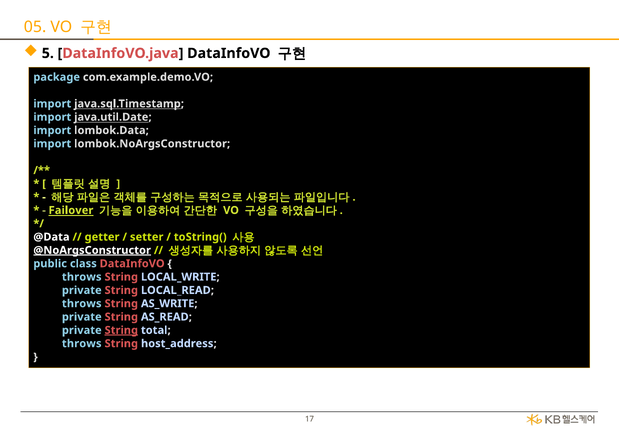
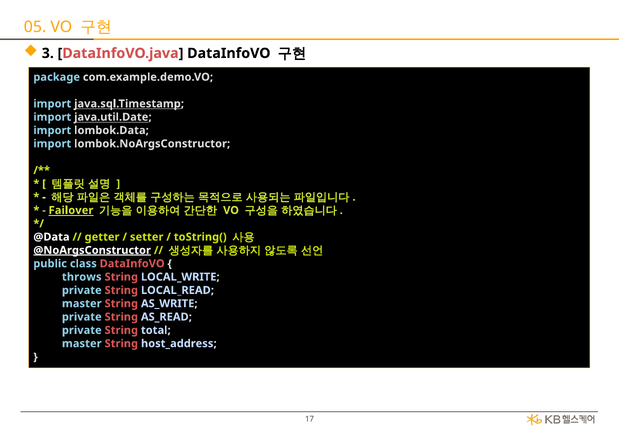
5: 5 -> 3 (48, 53)
throws: throws -> master (82, 304)
String underline: present -> none (121, 331)
throws: throws -> master (82, 344)
